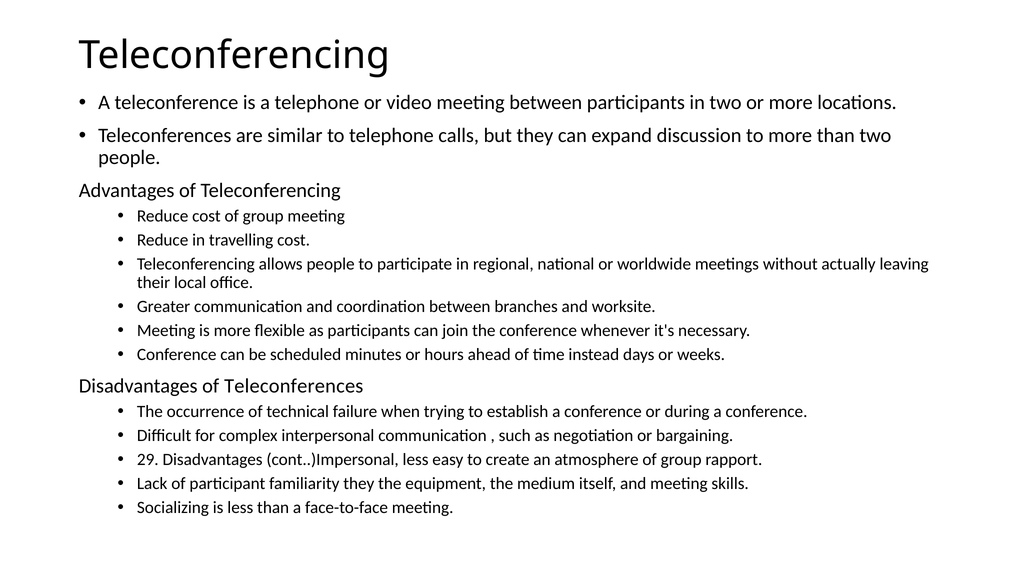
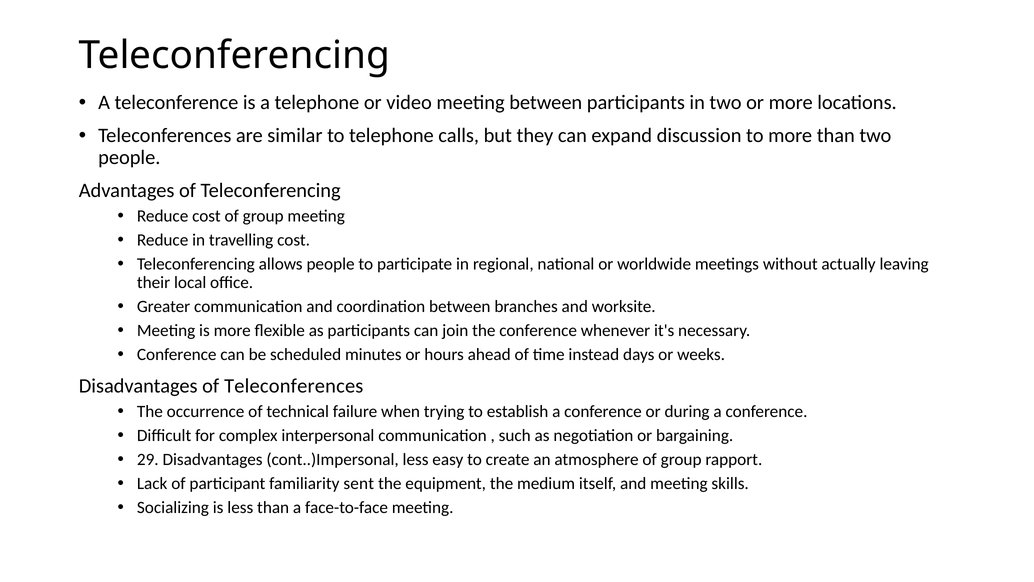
familiarity they: they -> sent (359, 483)
